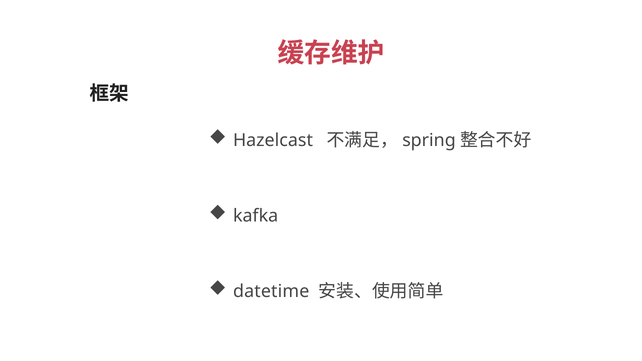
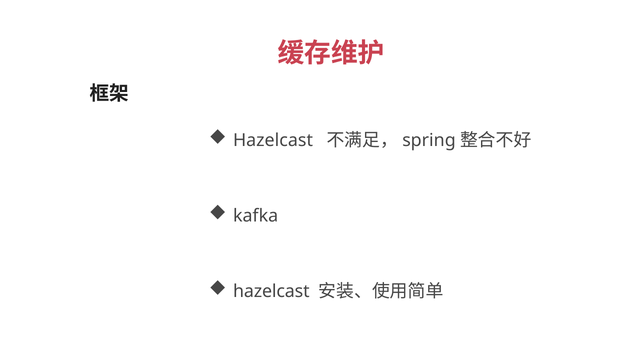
datetime: datetime -> hazelcast (271, 291)
